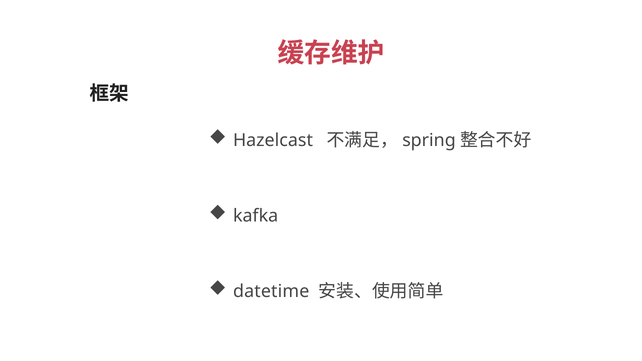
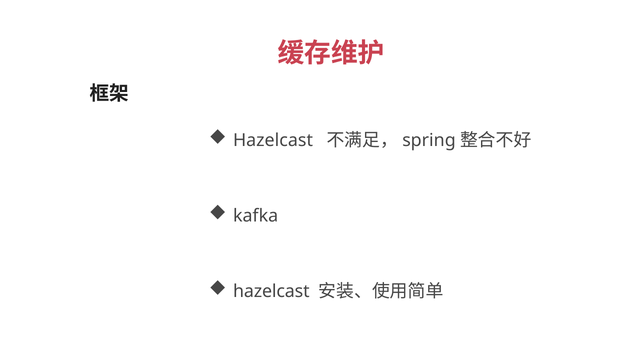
datetime: datetime -> hazelcast (271, 291)
